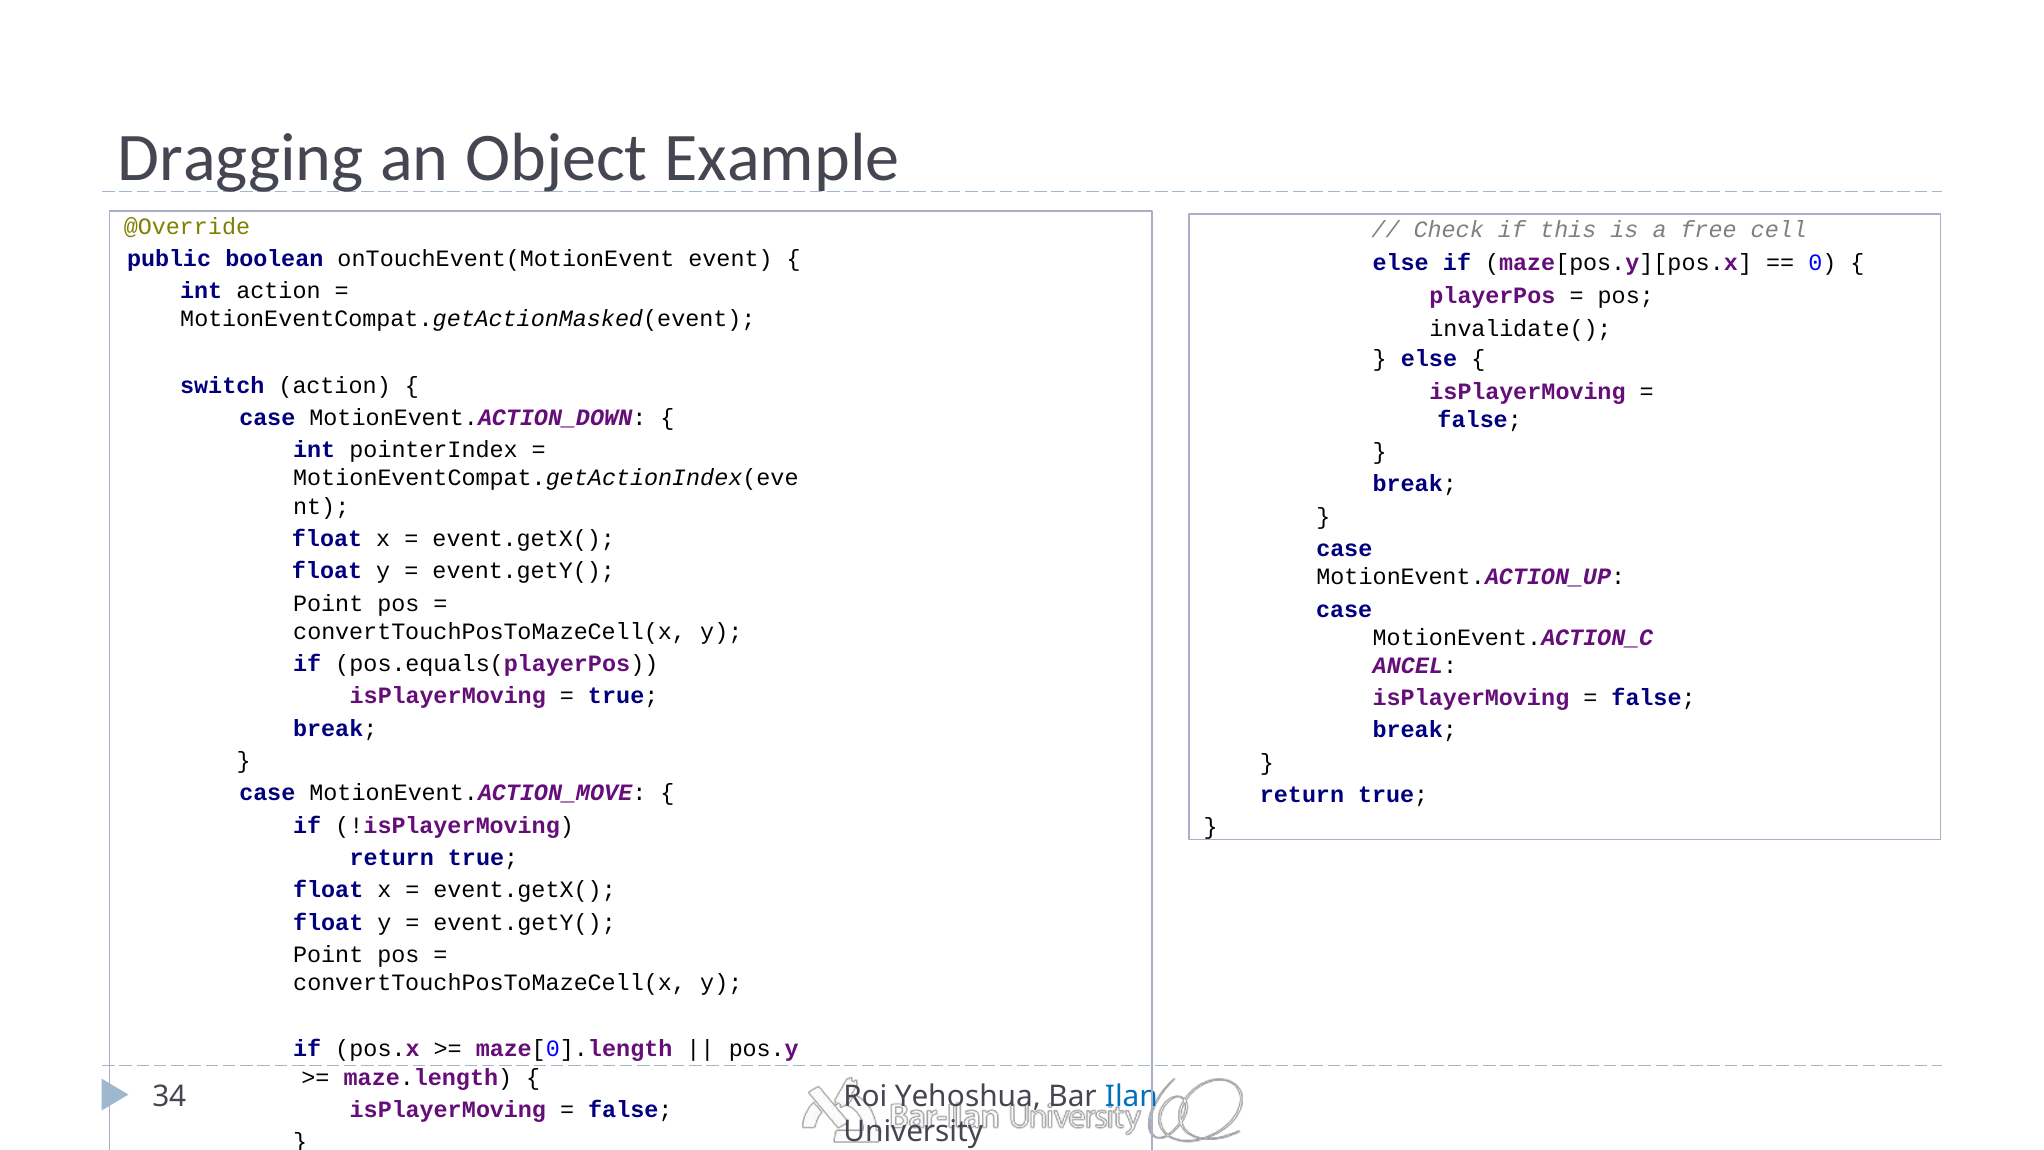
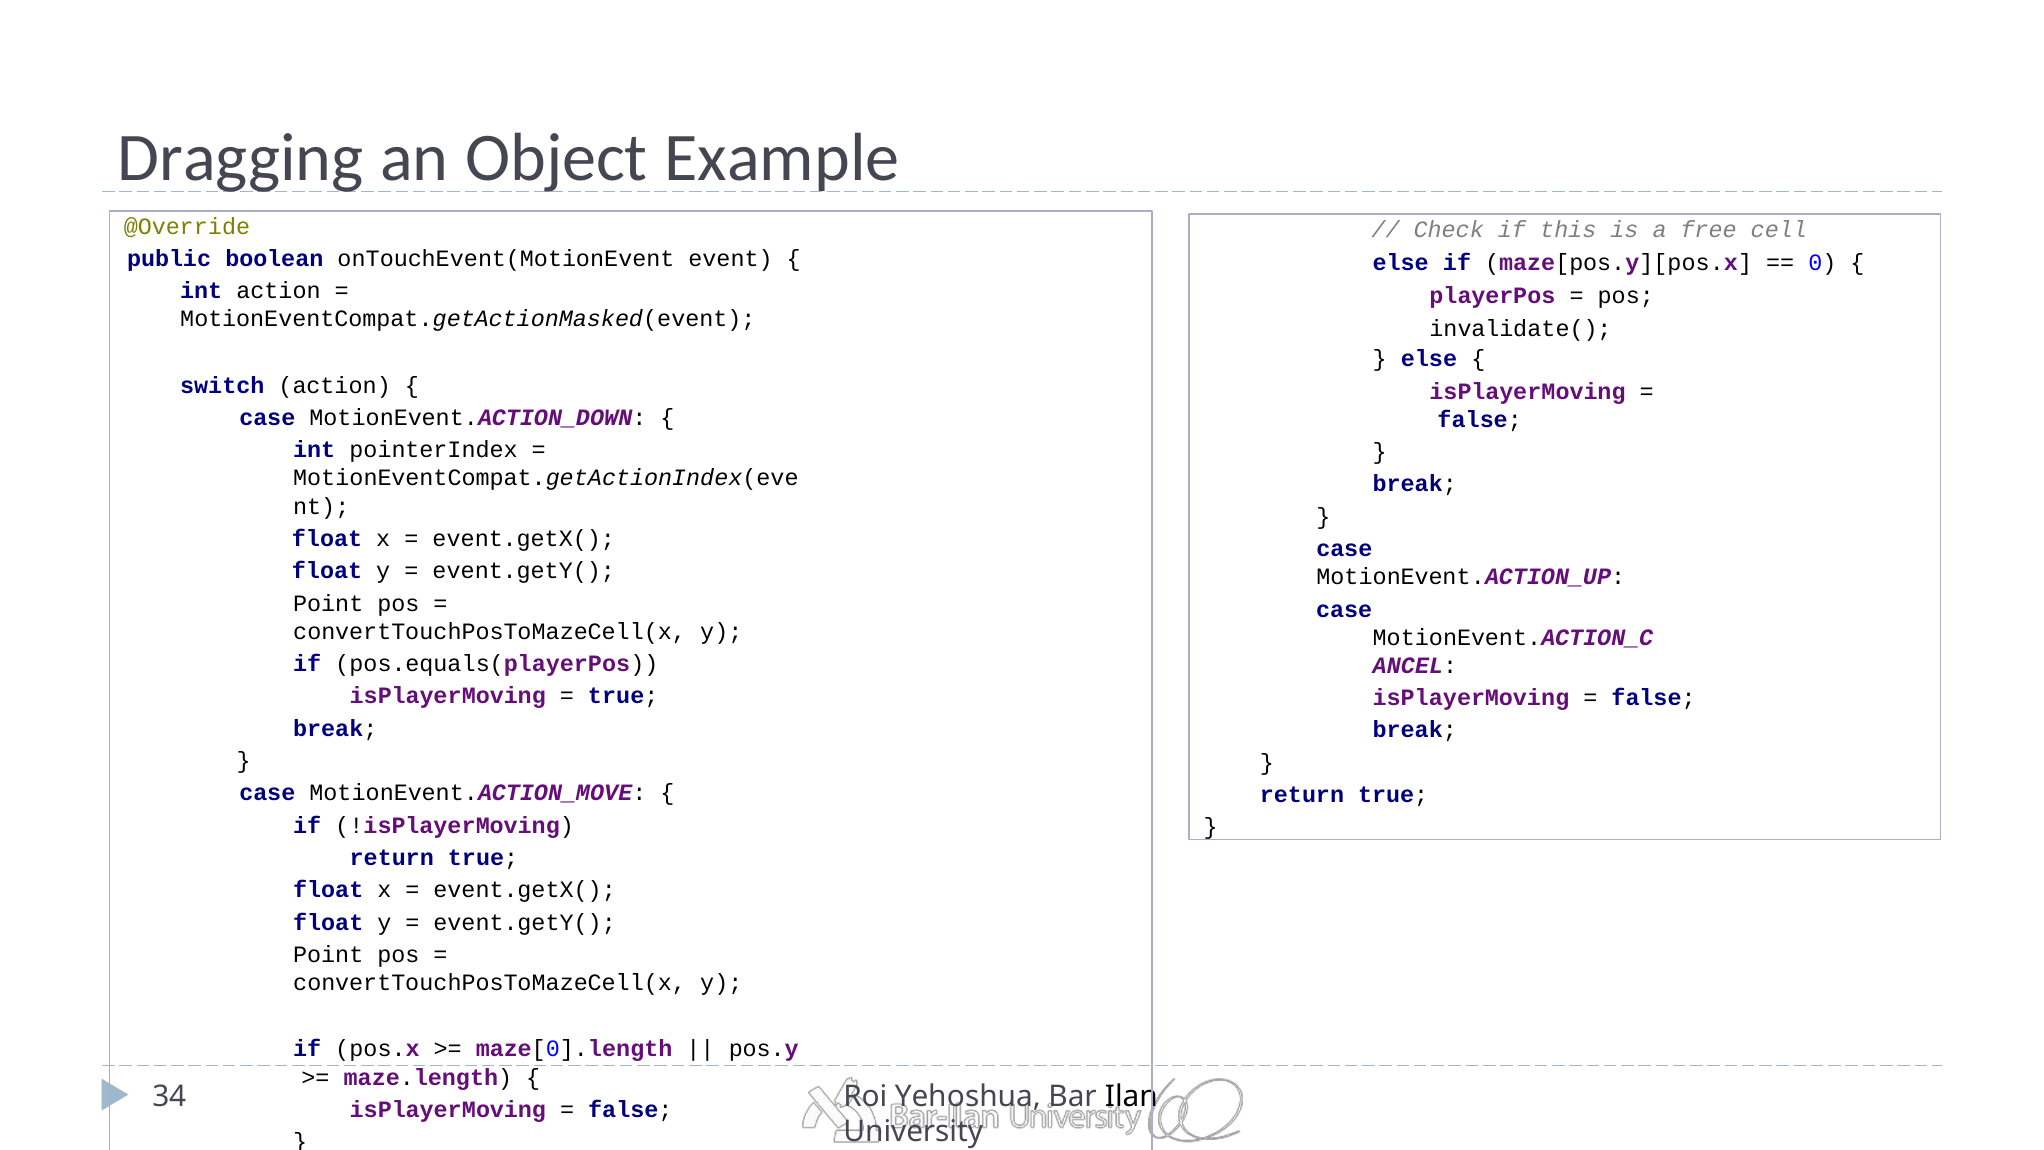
Ilan colour: blue -> black (1131, 1096)
